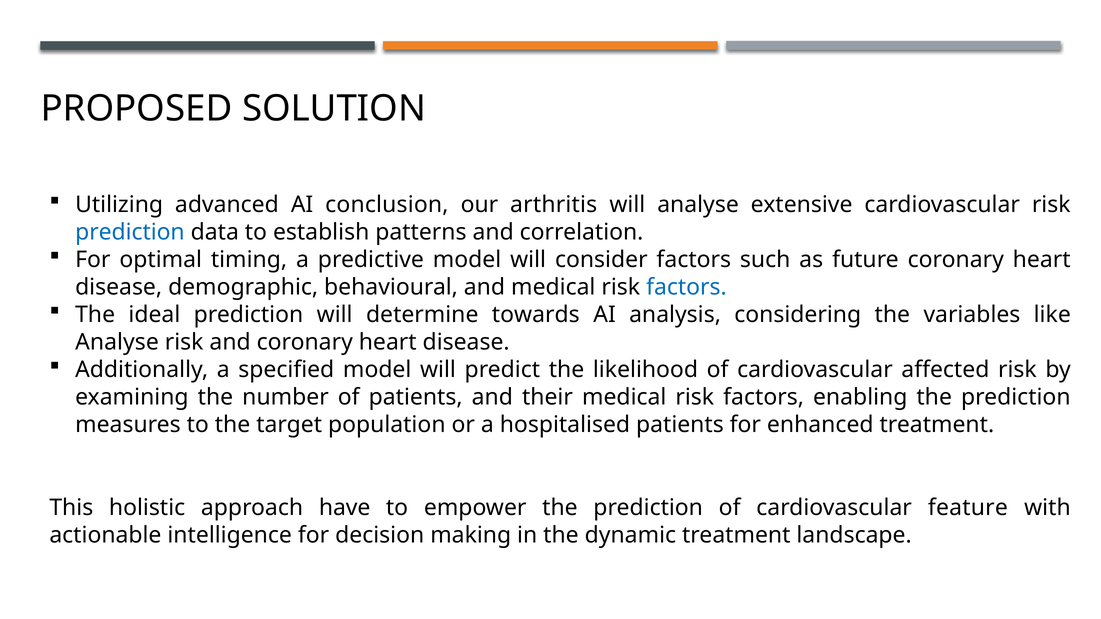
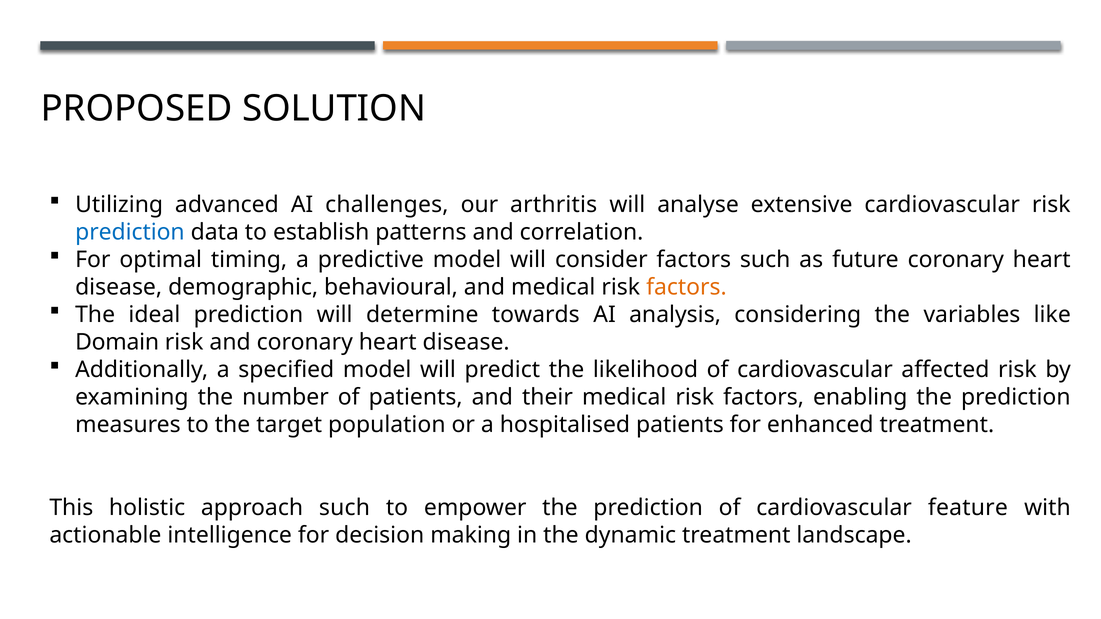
conclusion: conclusion -> challenges (387, 205)
factors colour: blue -> orange (686, 287)
Analyse: Analyse -> Domain (117, 343)
approach have: have -> such (344, 508)
